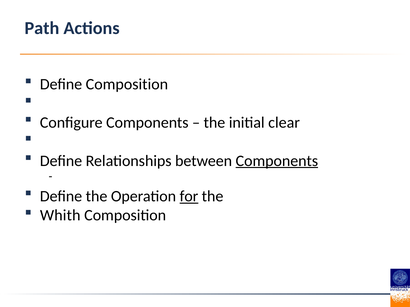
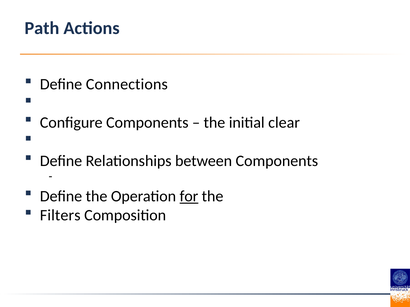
Define Composition: Composition -> Connections (127, 84)
Components underline: present -> none (277, 161)
Whith: Whith -> Filters (60, 216)
